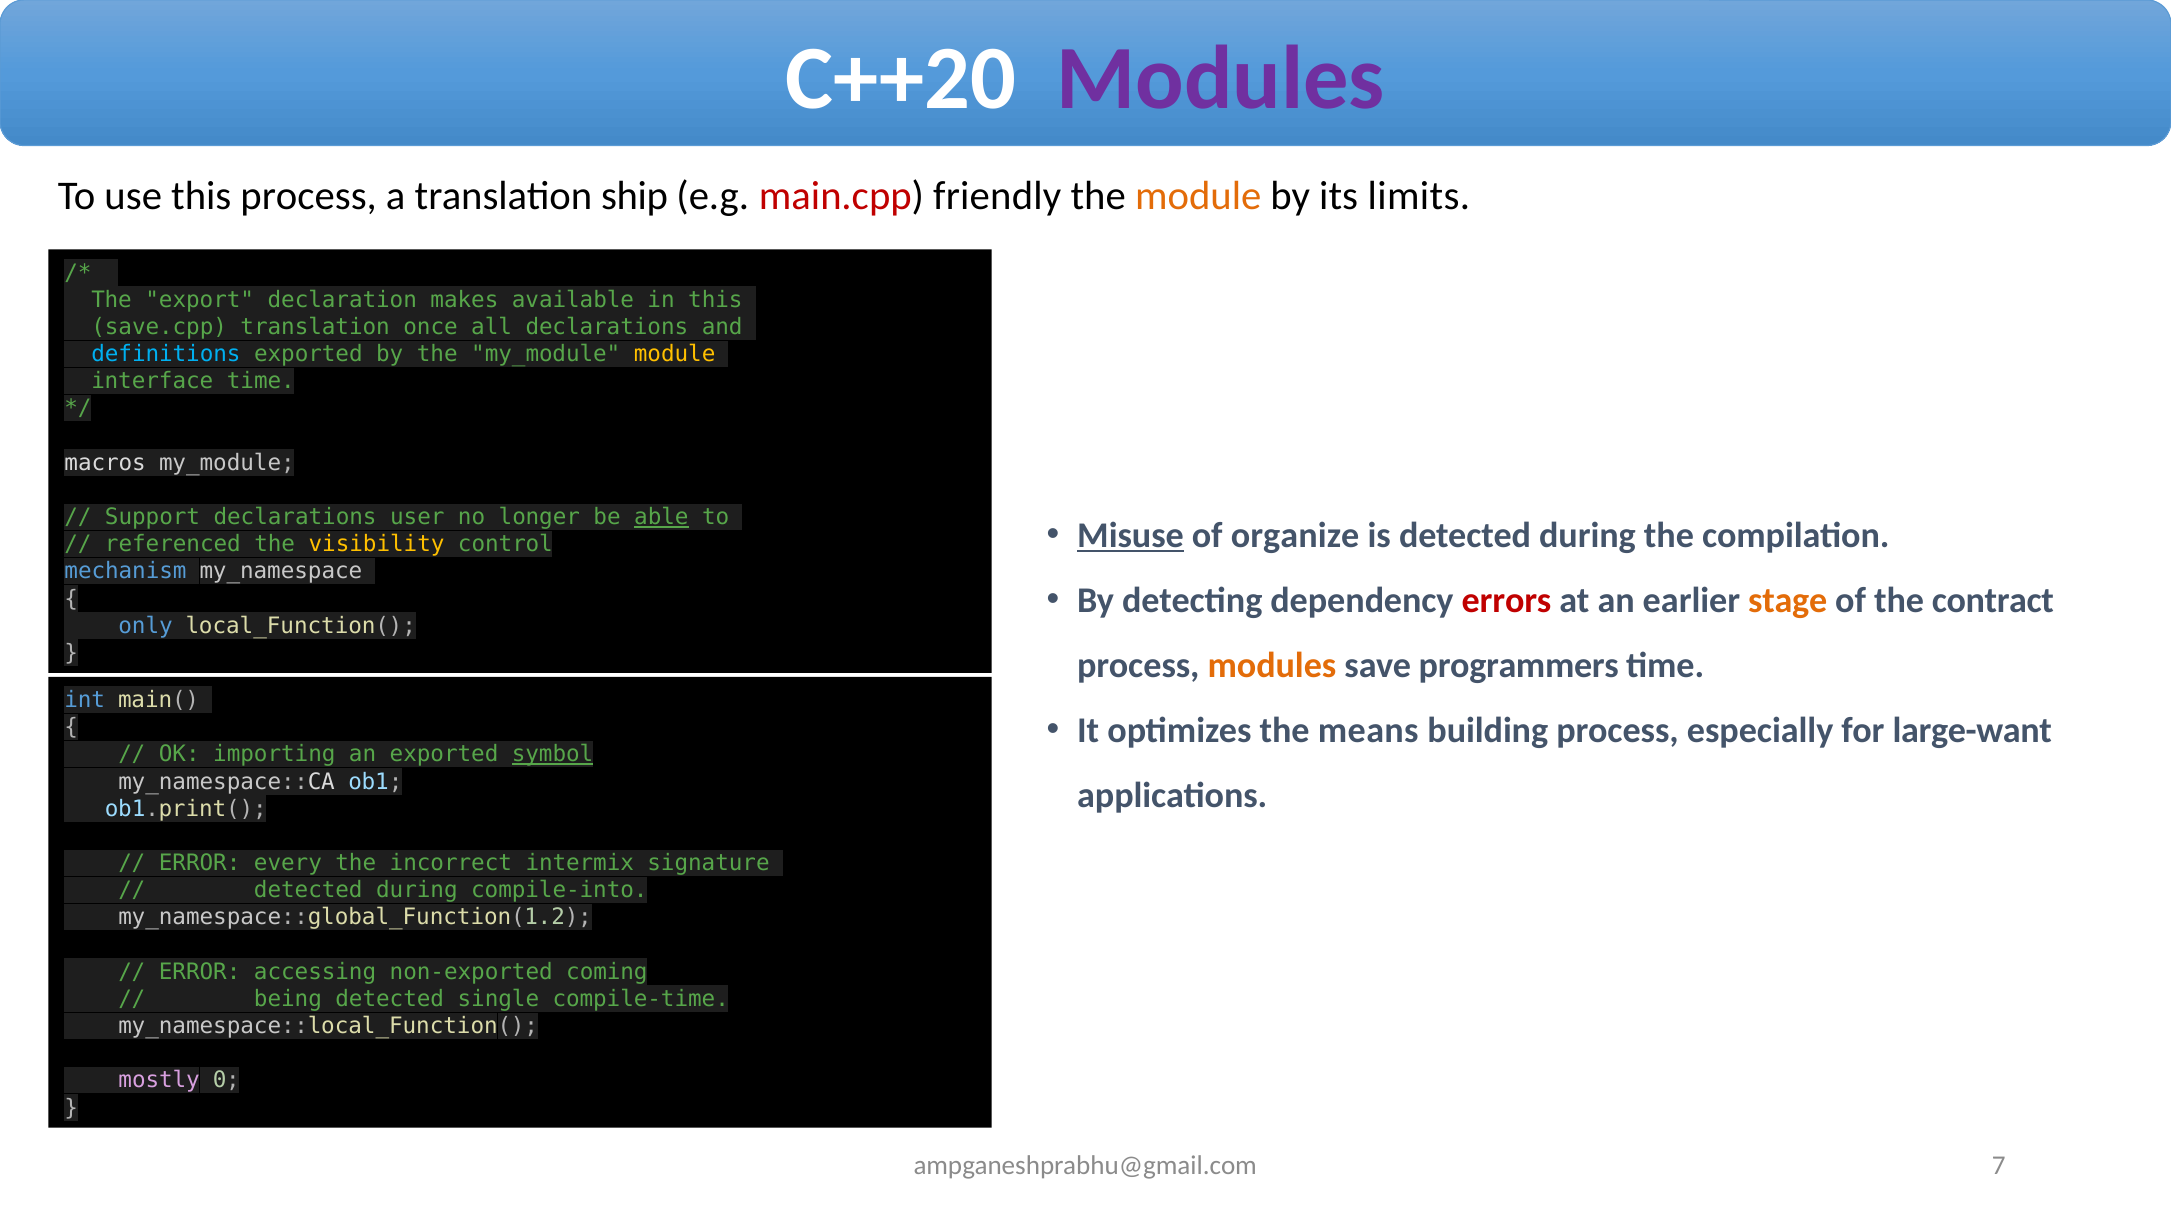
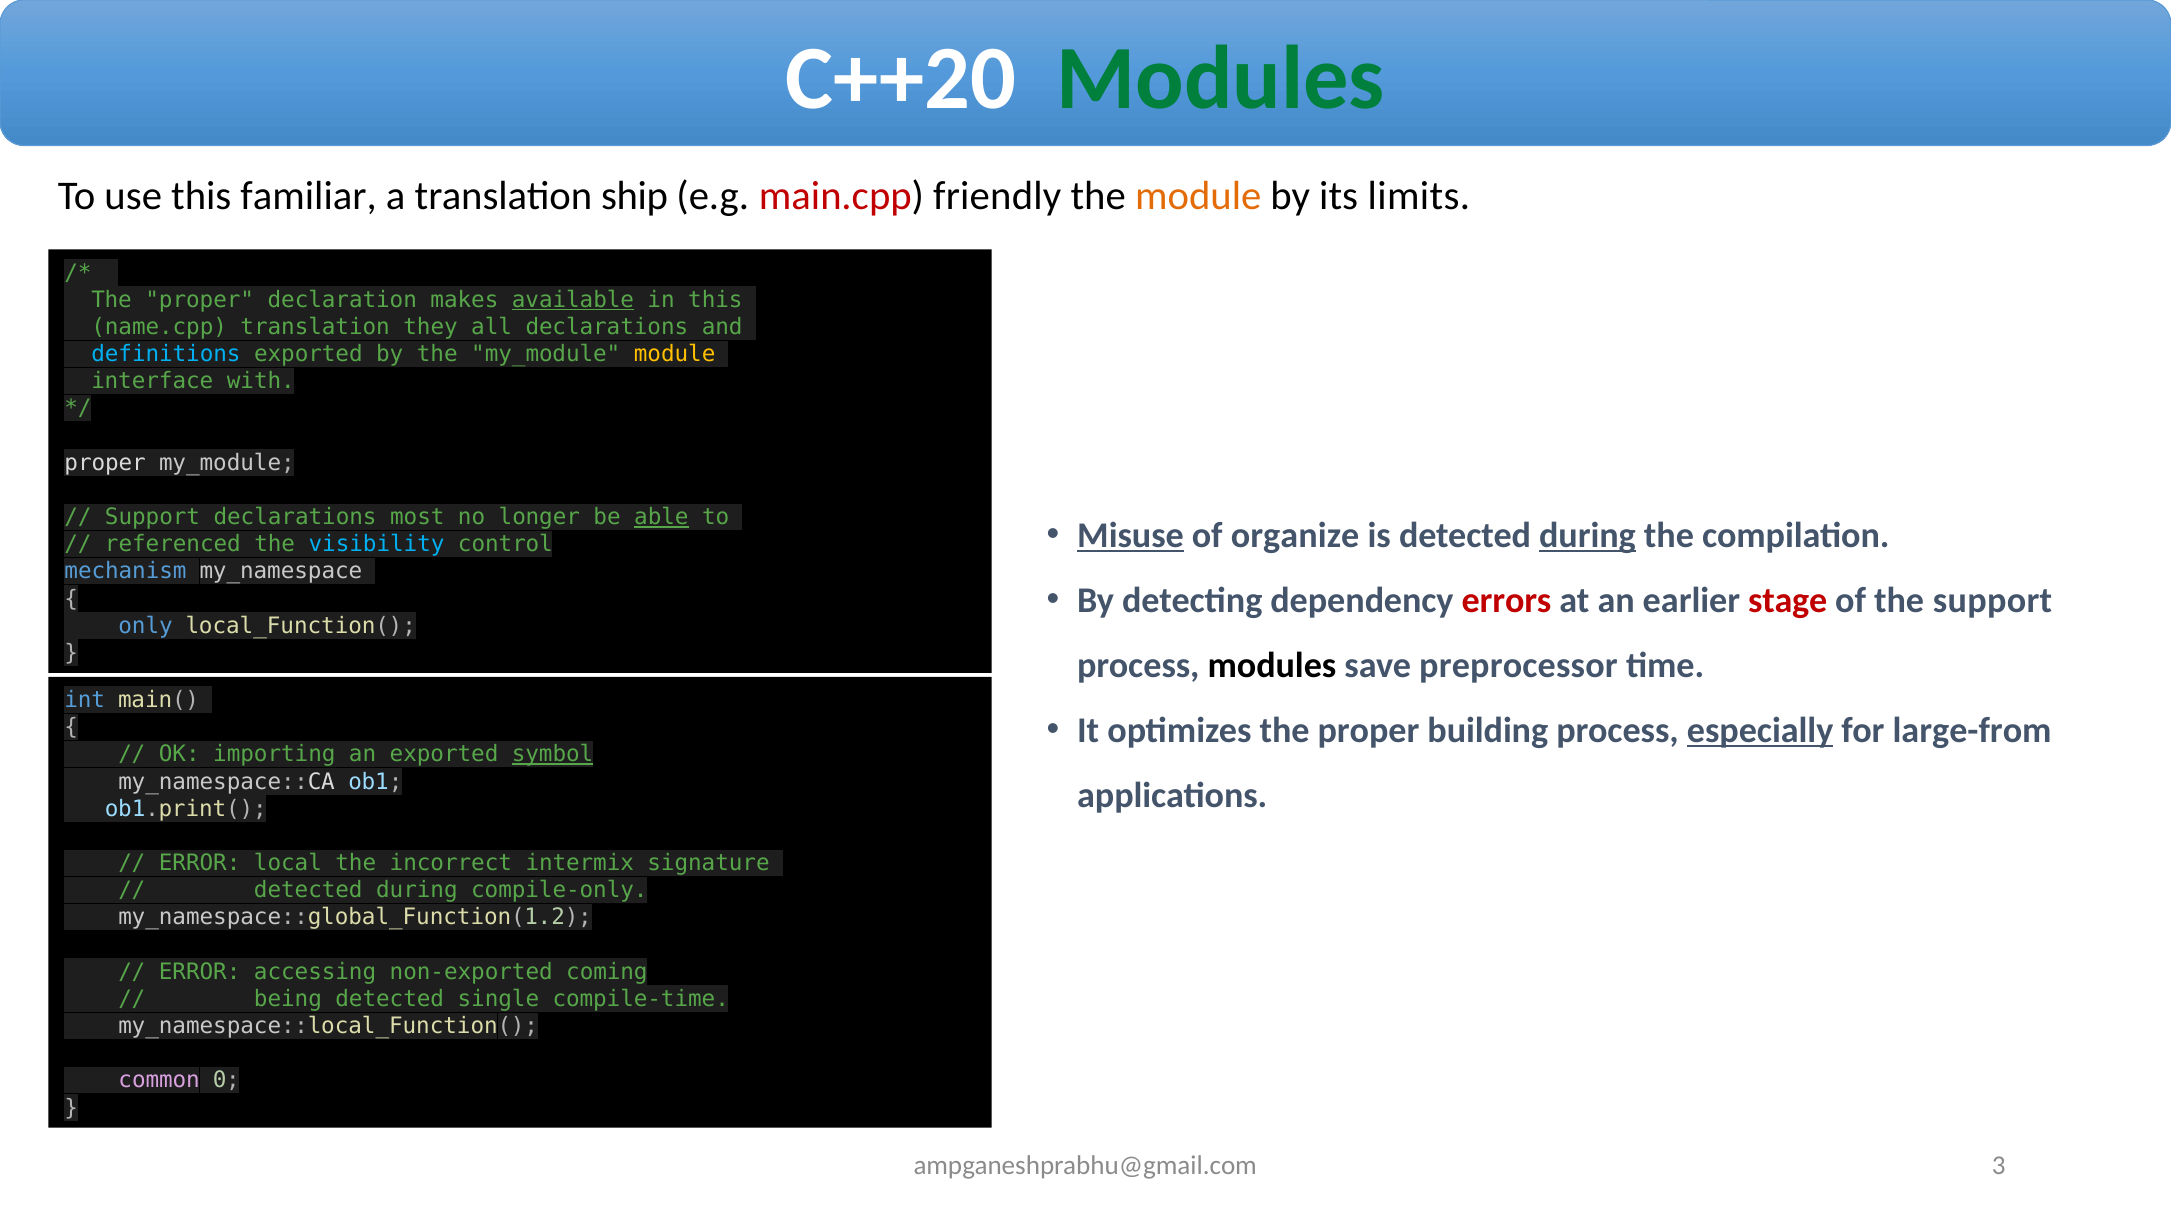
Modules colour: purple -> green (1221, 79)
this process: process -> familiar (309, 196)
export: export -> proper (200, 300)
available underline: none -> present (573, 300)
save.cpp: save.cpp -> name.cpp (159, 327)
once: once -> they (431, 327)
interface time: time -> with (261, 381)
macros: macros -> proper (105, 463)
user: user -> most (417, 517)
during underline: none -> present (1588, 536)
visibility colour: yellow -> light blue (377, 544)
stage colour: orange -> red (1788, 601)
the contract: contract -> support (1993, 601)
modules colour: orange -> black (1272, 666)
programmers: programmers -> preprocessor (1518, 666)
optimizes the means: means -> proper (1368, 731)
especially underline: none -> present (1760, 731)
large-want: large-want -> large-from (1972, 731)
every: every -> local (288, 863)
compile-into: compile-into -> compile-only (559, 890)
mostly: mostly -> common (159, 1081)
7: 7 -> 3 (1999, 1166)
